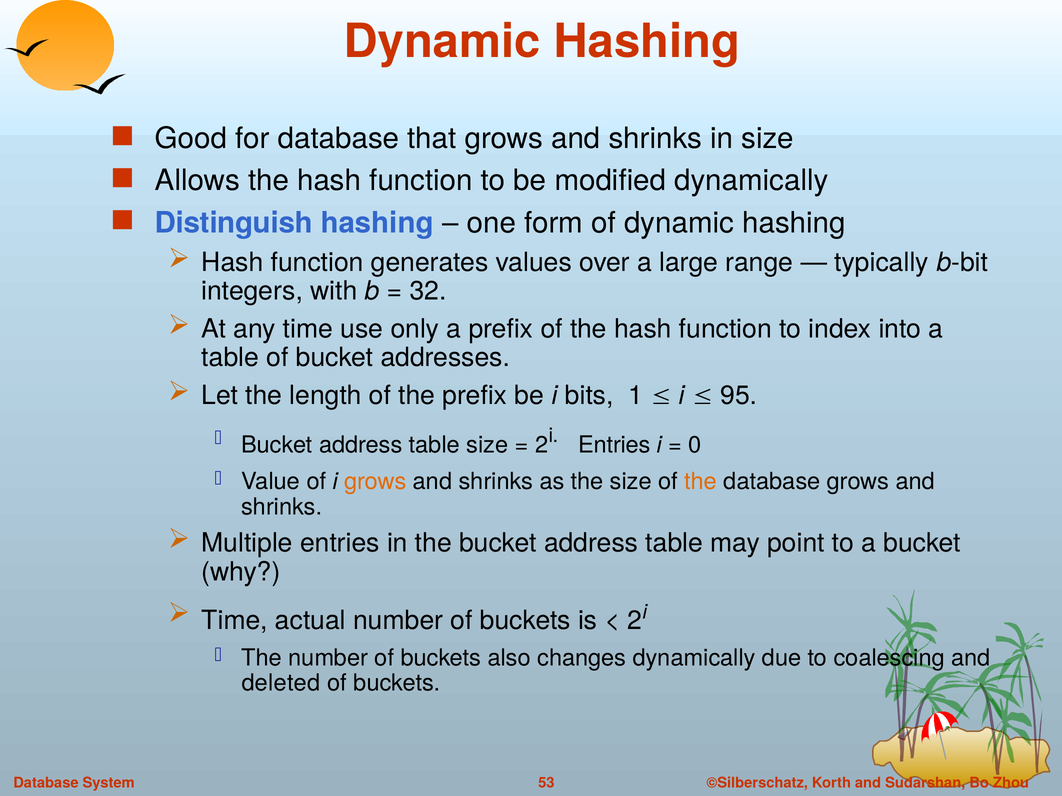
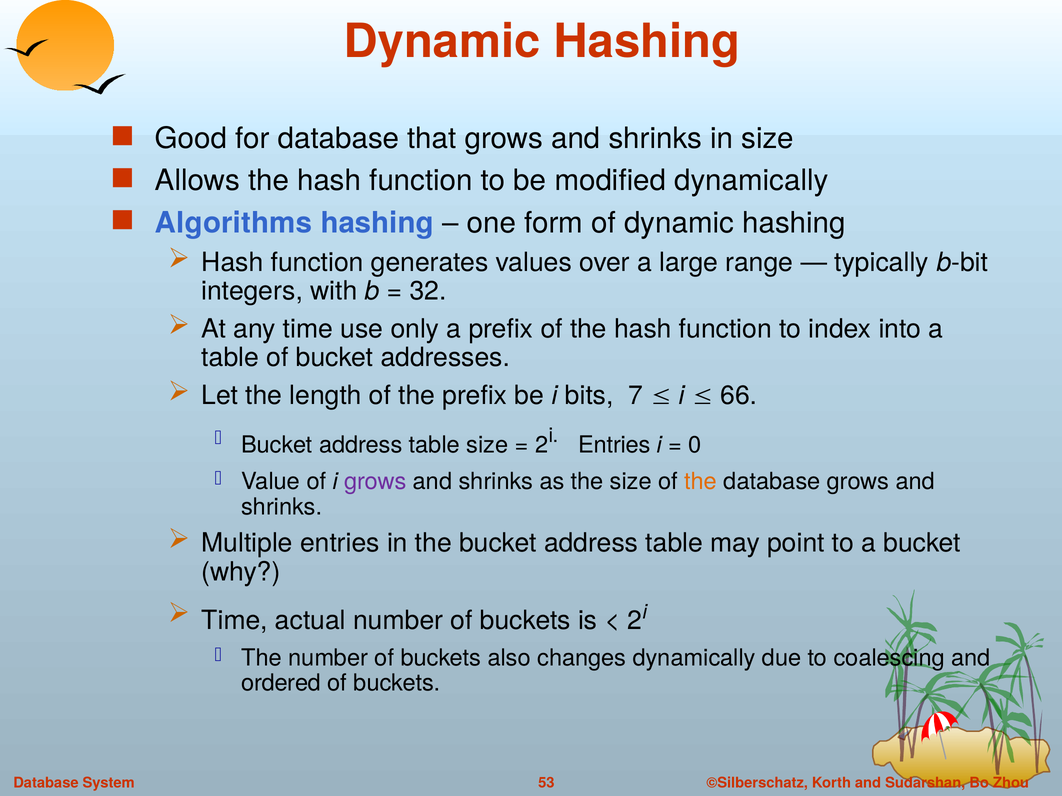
Distinguish: Distinguish -> Algorithms (234, 223)
1: 1 -> 7 (636, 396)
95: 95 -> 66 (739, 396)
grows colour: orange -> purple (375, 482)
deleted: deleted -> ordered (281, 684)
